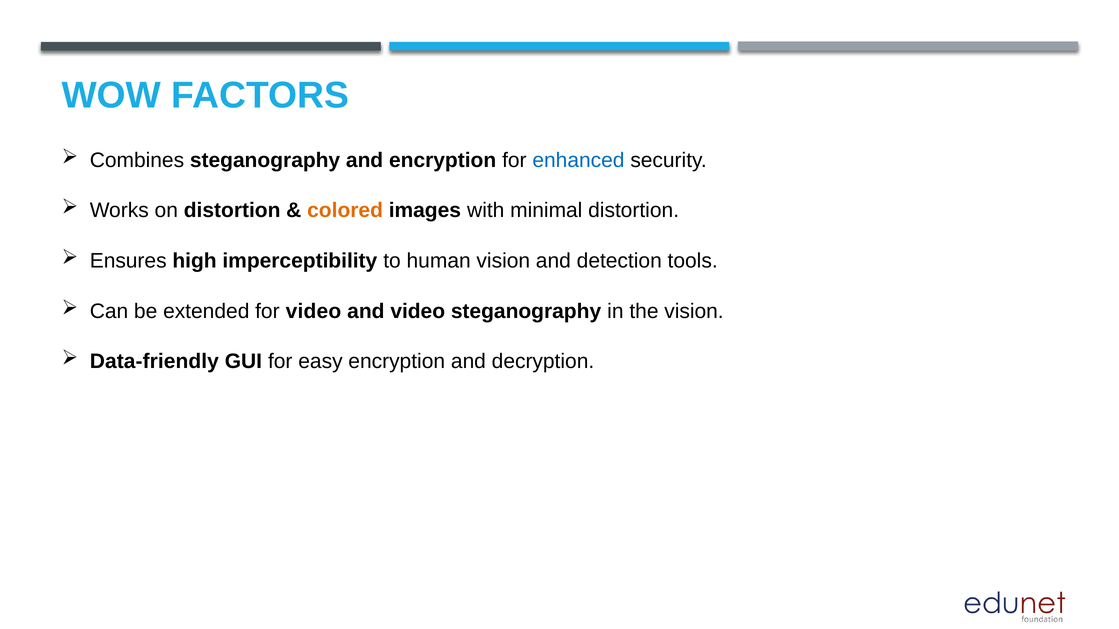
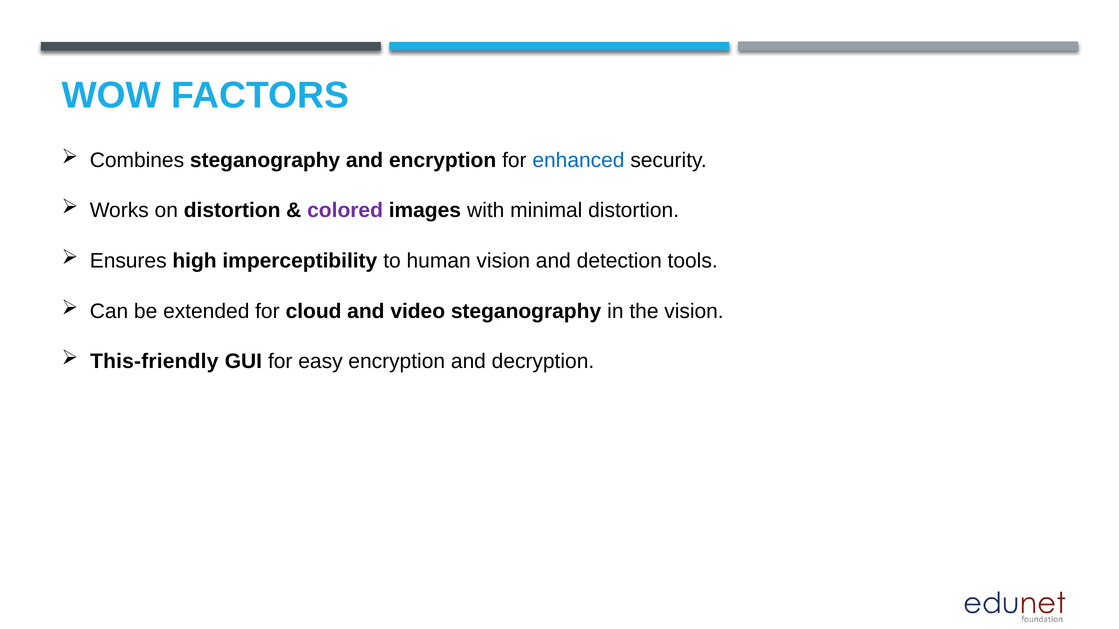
colored colour: orange -> purple (345, 211)
for video: video -> cloud (314, 311)
Data-friendly: Data-friendly -> This-friendly (154, 362)
